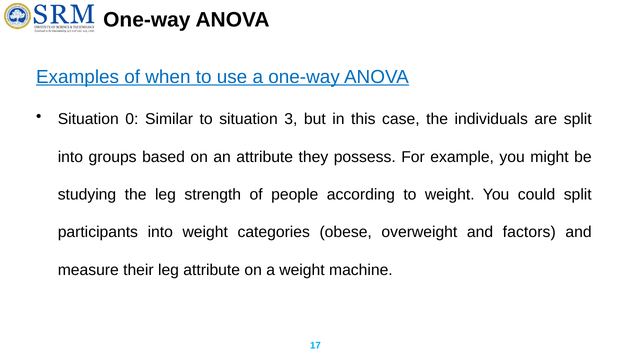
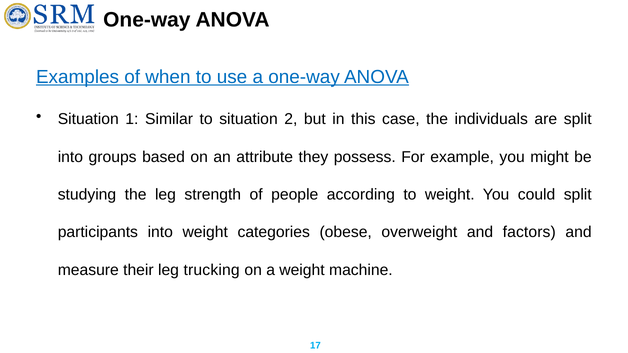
0: 0 -> 1 (132, 119)
3: 3 -> 2 (291, 119)
leg attribute: attribute -> trucking (212, 270)
